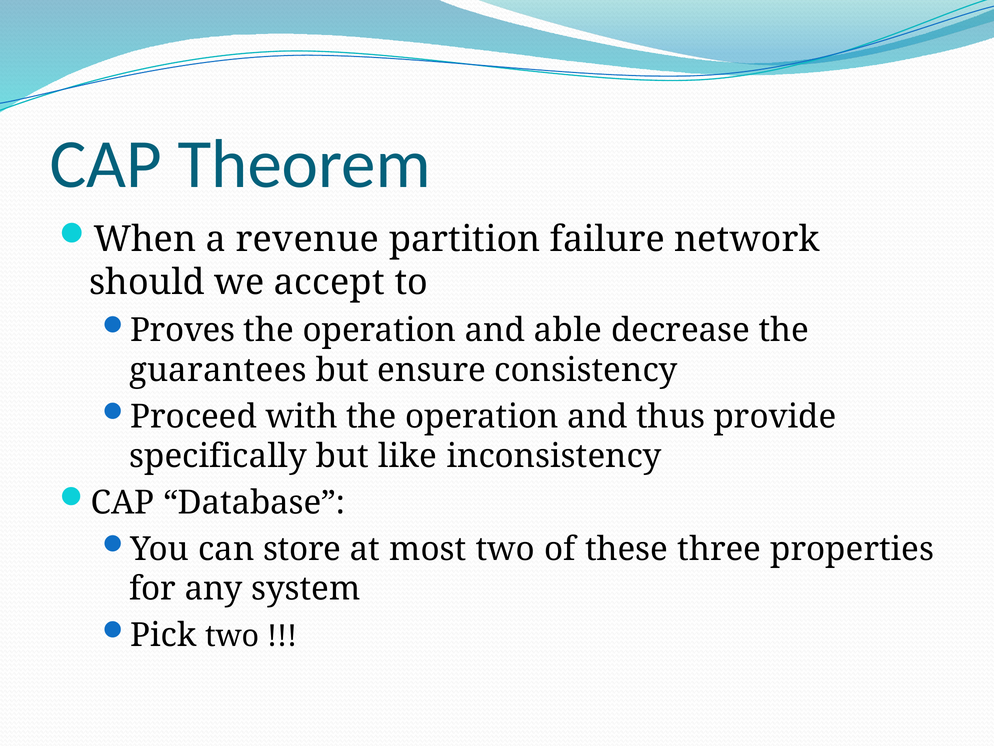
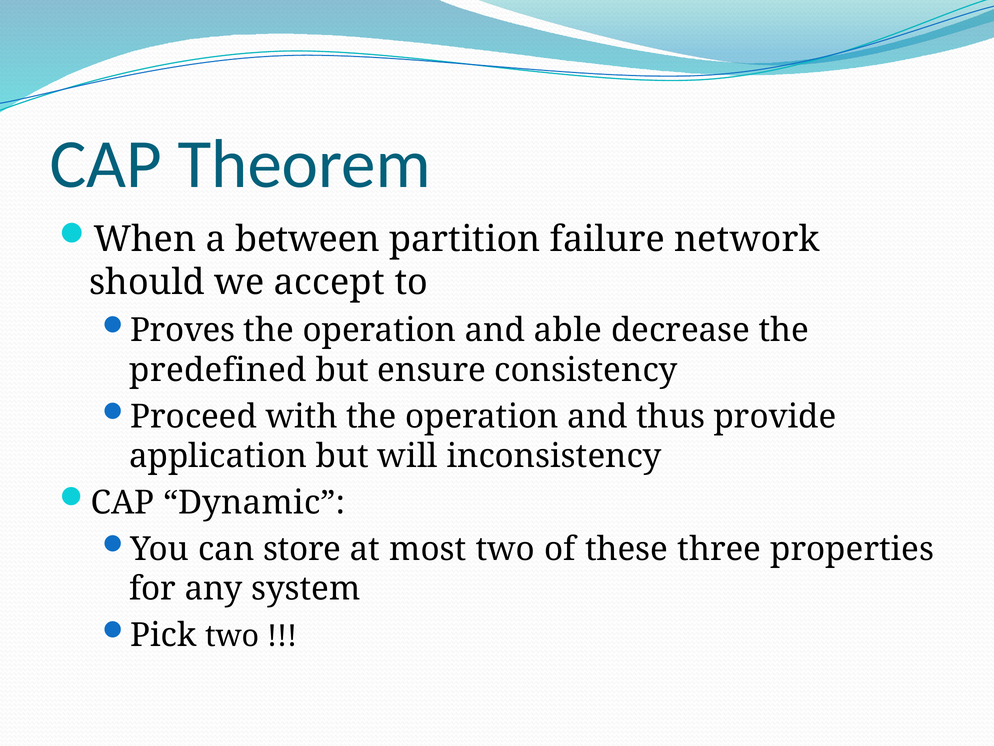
revenue: revenue -> between (308, 239)
guarantees: guarantees -> predefined (218, 370)
specifically: specifically -> application (218, 456)
like: like -> will (408, 456)
Database: Database -> Dynamic (254, 502)
